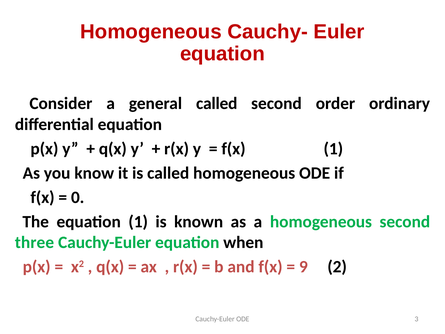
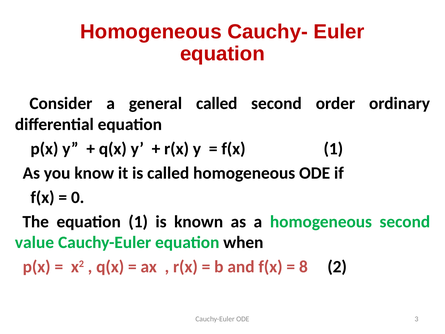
three: three -> value (34, 242)
9: 9 -> 8 (303, 266)
